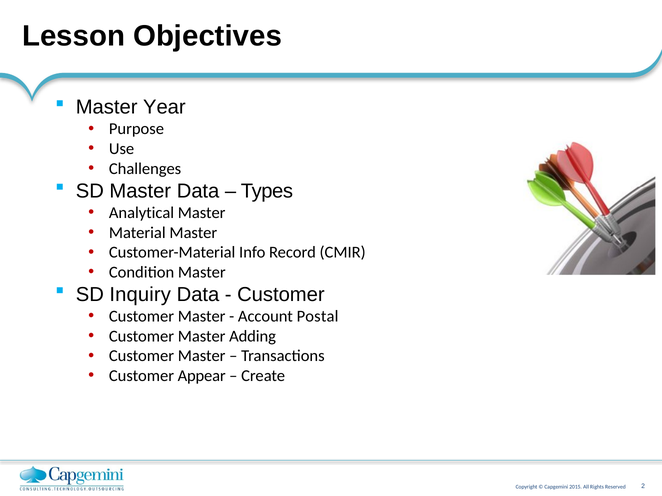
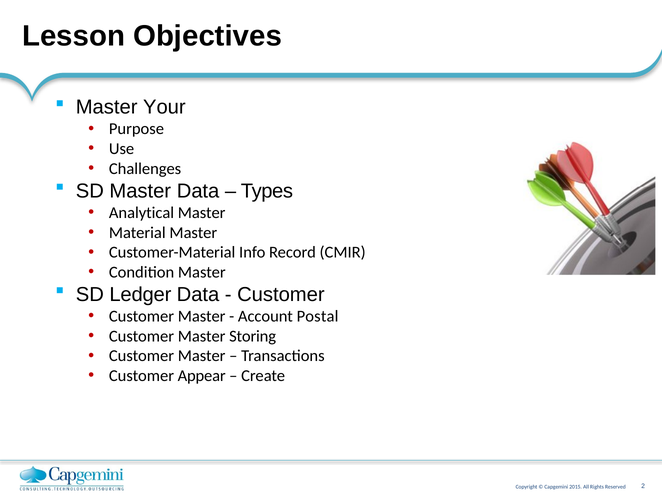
Year: Year -> Your (164, 107)
Inquiry: Inquiry -> Ledger (140, 295)
Adding: Adding -> Storing (253, 337)
